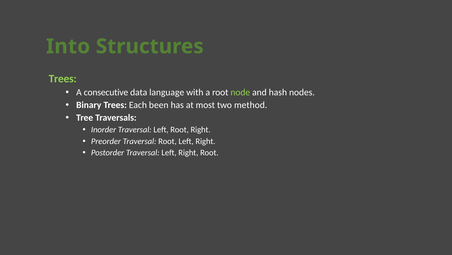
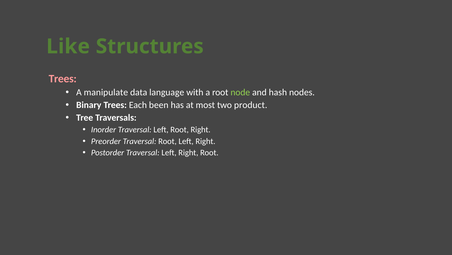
Into: Into -> Like (68, 46)
Trees colour: light green -> pink (63, 79)
consecutive: consecutive -> manipulate (106, 92)
method: method -> product (251, 105)
